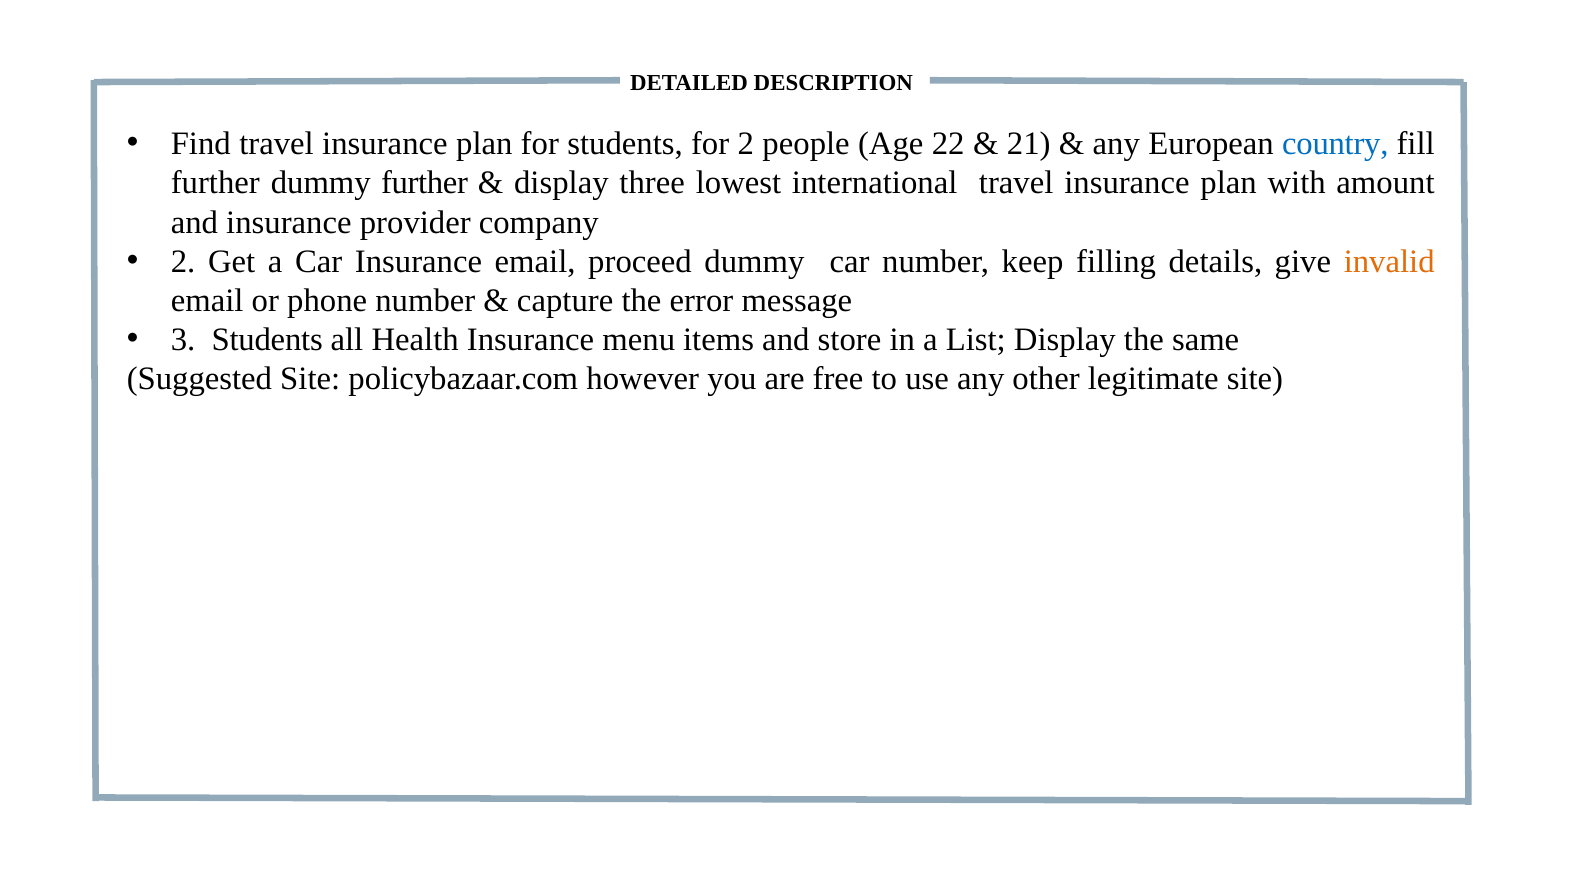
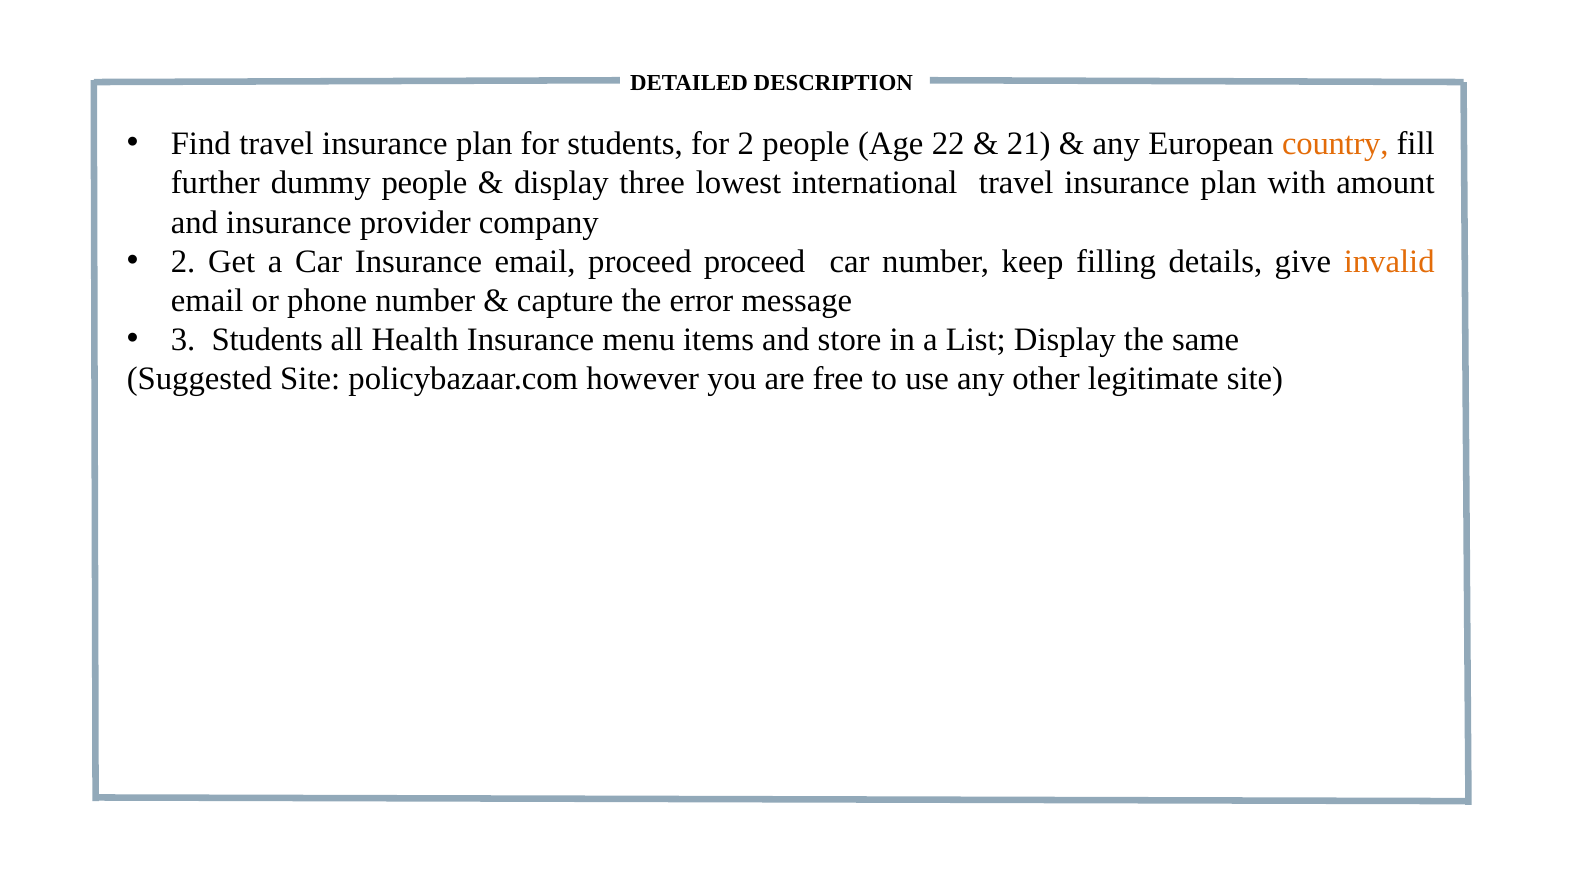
country colour: blue -> orange (1335, 144)
dummy further: further -> people (425, 183)
proceed dummy: dummy -> proceed (755, 262)
